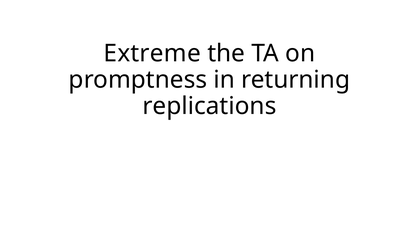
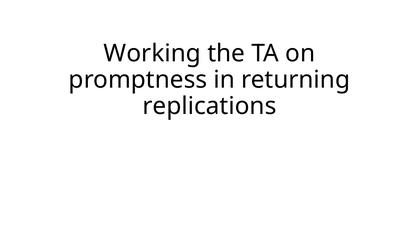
Extreme: Extreme -> Working (152, 53)
